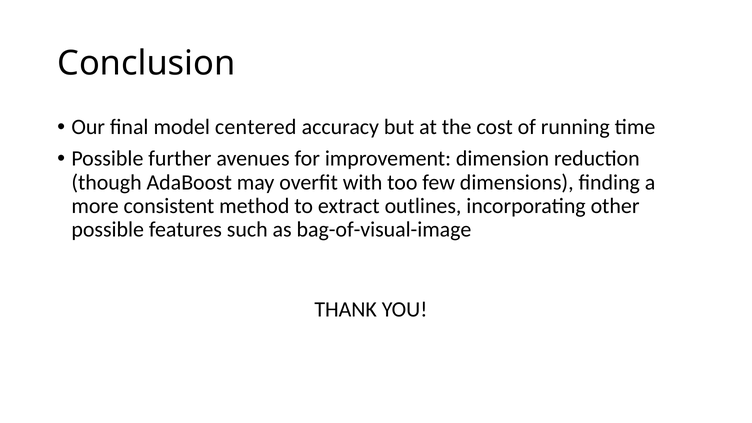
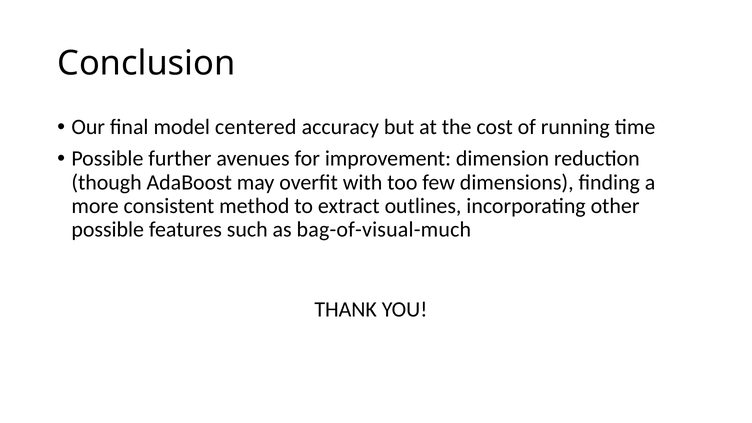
bag-of-visual-image: bag-of-visual-image -> bag-of-visual-much (384, 230)
